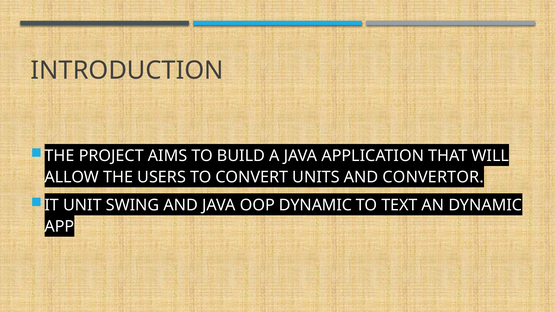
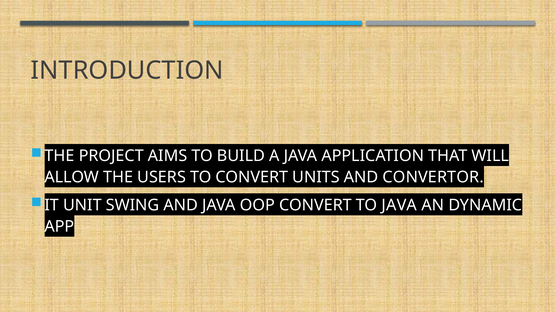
OOP DYNAMIC: DYNAMIC -> CONVERT (315, 205)
TO TEXT: TEXT -> JAVA (399, 205)
